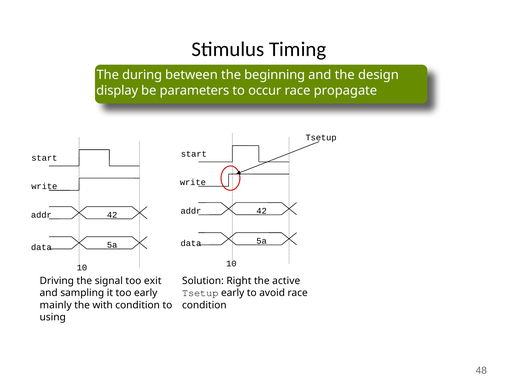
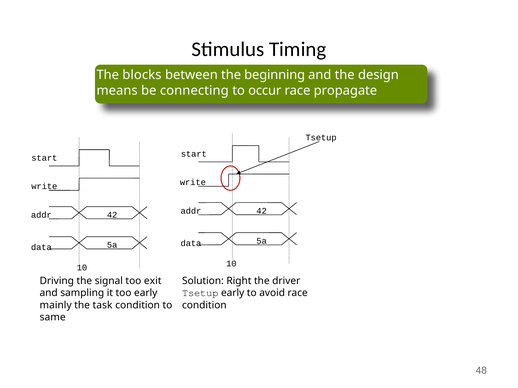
during: during -> blocks (142, 75)
display: display -> means (117, 91)
parameters: parameters -> connecting (194, 91)
active: active -> driver (286, 281)
with: with -> task (103, 305)
using: using -> same (53, 318)
